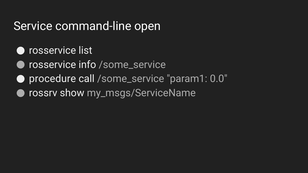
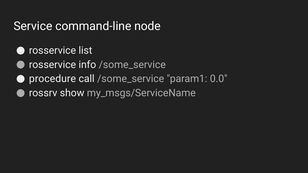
open: open -> node (148, 26)
